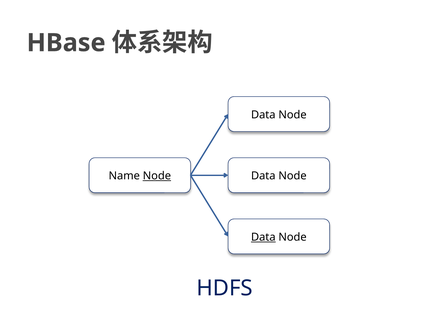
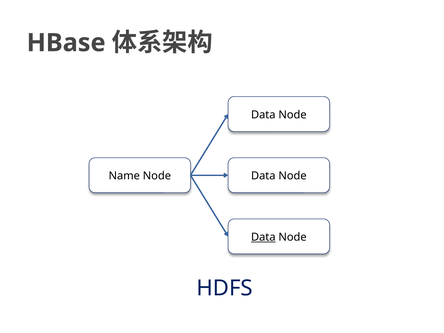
Node underline: present -> none (157, 176)
